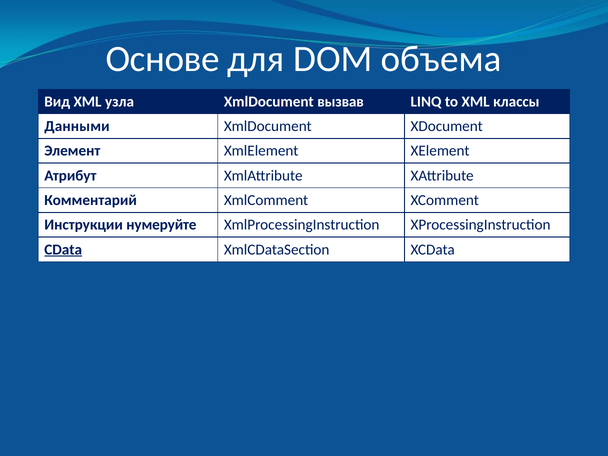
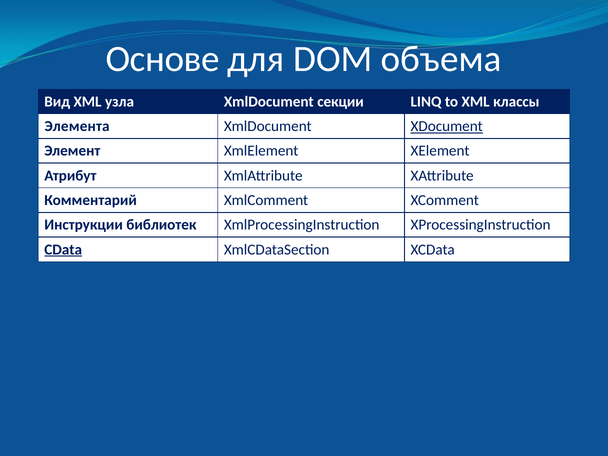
вызвав: вызвав -> секции (341, 102)
Данными: Данными -> Элемента (77, 126)
XDocument underline: none -> present (447, 126)
нумеруйте: нумеруйте -> библиотек (161, 225)
